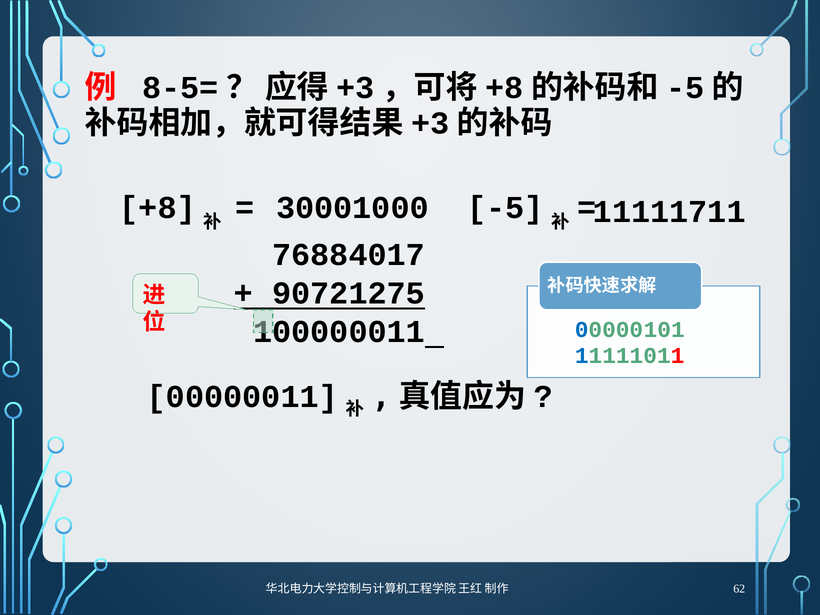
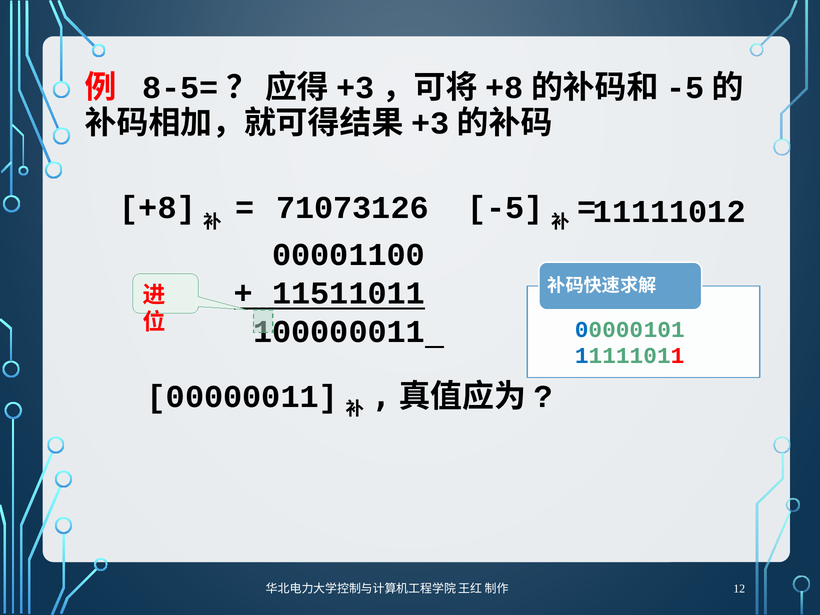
30001000: 30001000 -> 71073126 (352, 208)
11111711: 11111711 -> 11111012 (669, 212)
76884017: 76884017 -> 00001100 (349, 255)
90721275: 90721275 -> 11511011 (349, 293)
62: 62 -> 12 (739, 589)
